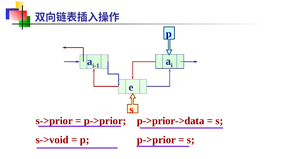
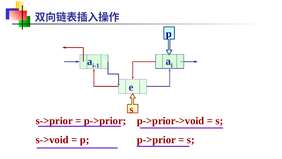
p->prior->data: p->prior->data -> p->prior->void (171, 120)
